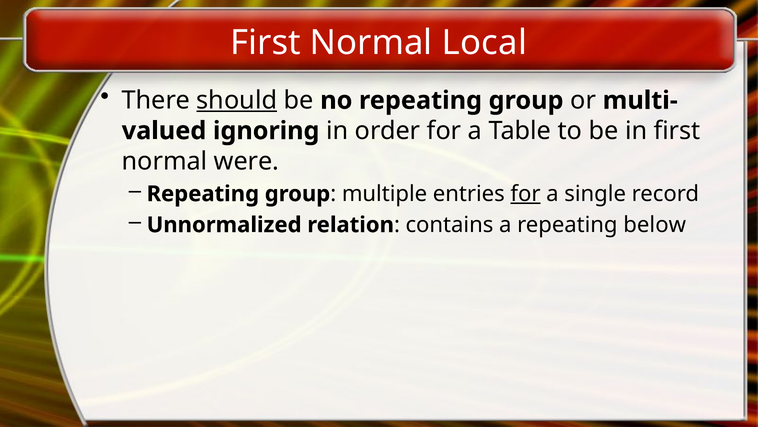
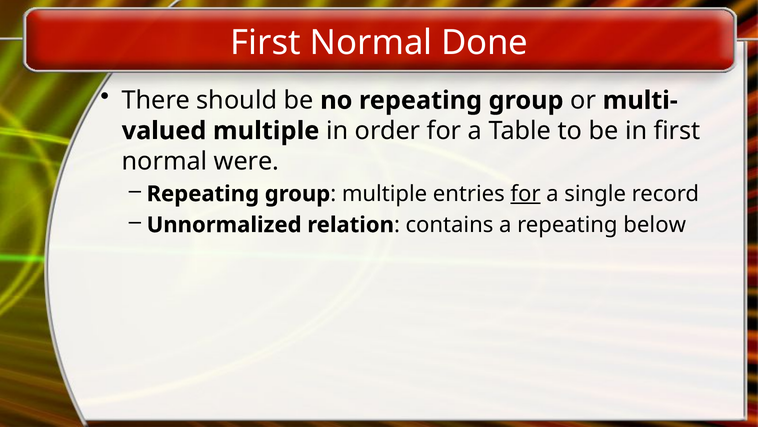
Local: Local -> Done (485, 43)
should underline: present -> none (237, 100)
ignoring: ignoring -> multiple (266, 131)
